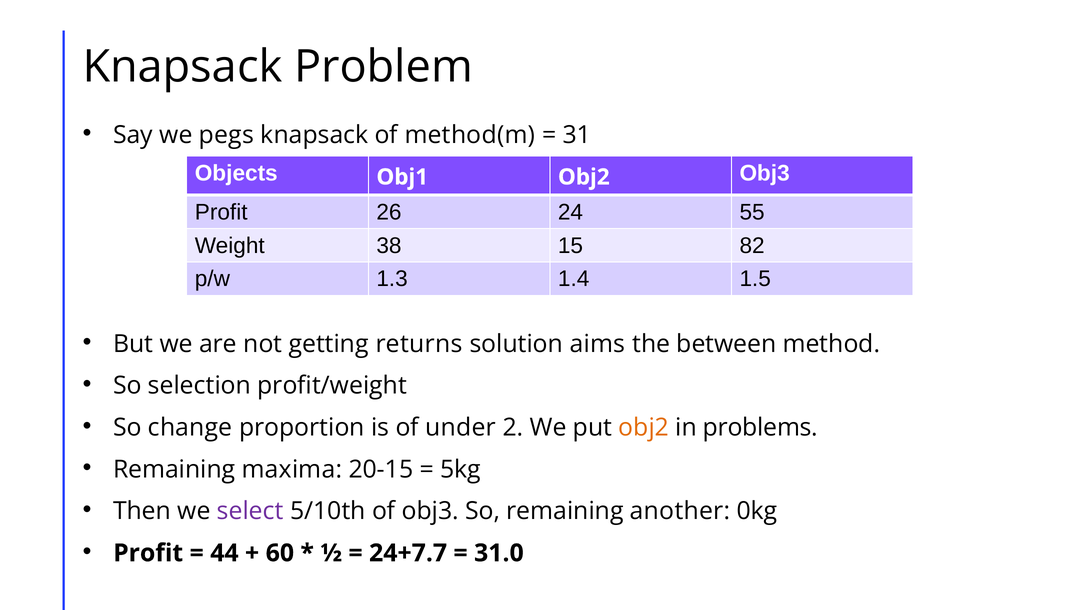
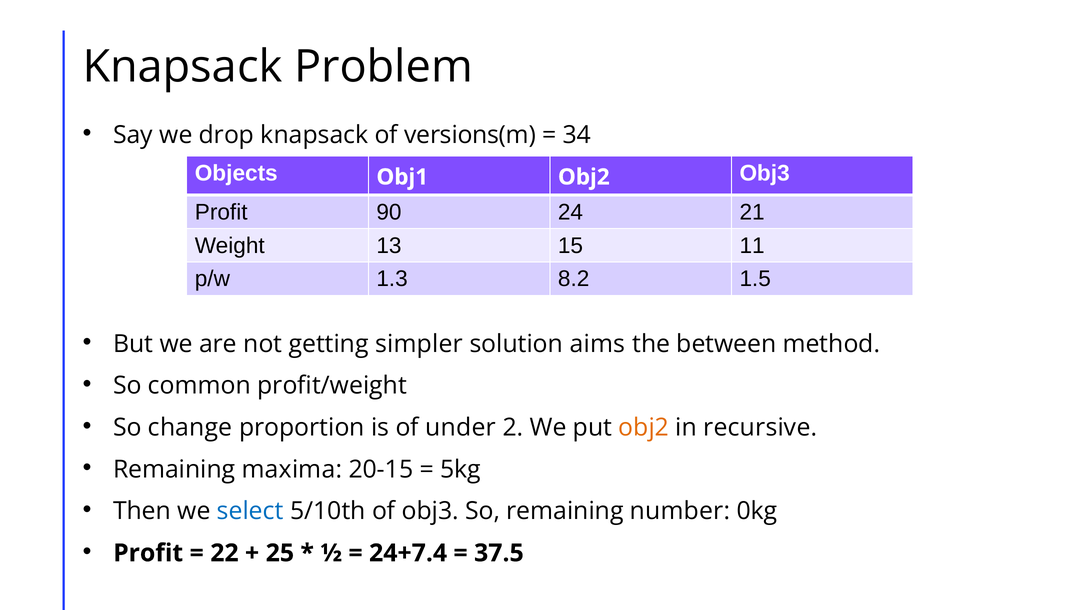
pegs: pegs -> drop (227, 135)
method(m: method(m -> versions(m (470, 135)
31: 31 -> 34 (577, 135)
26: 26 -> 90 (389, 212)
55: 55 -> 21 (752, 212)
38: 38 -> 13 (389, 246)
82: 82 -> 11 (752, 246)
1.4: 1.4 -> 8.2 (574, 279)
returns: returns -> simpler (419, 344)
selection: selection -> common (199, 386)
problems: problems -> recursive (760, 427)
select colour: purple -> blue (250, 511)
another: another -> number (680, 511)
44: 44 -> 22 (224, 553)
60: 60 -> 25 (280, 553)
24+7.7: 24+7.7 -> 24+7.4 (408, 553)
31.0: 31.0 -> 37.5 (499, 553)
